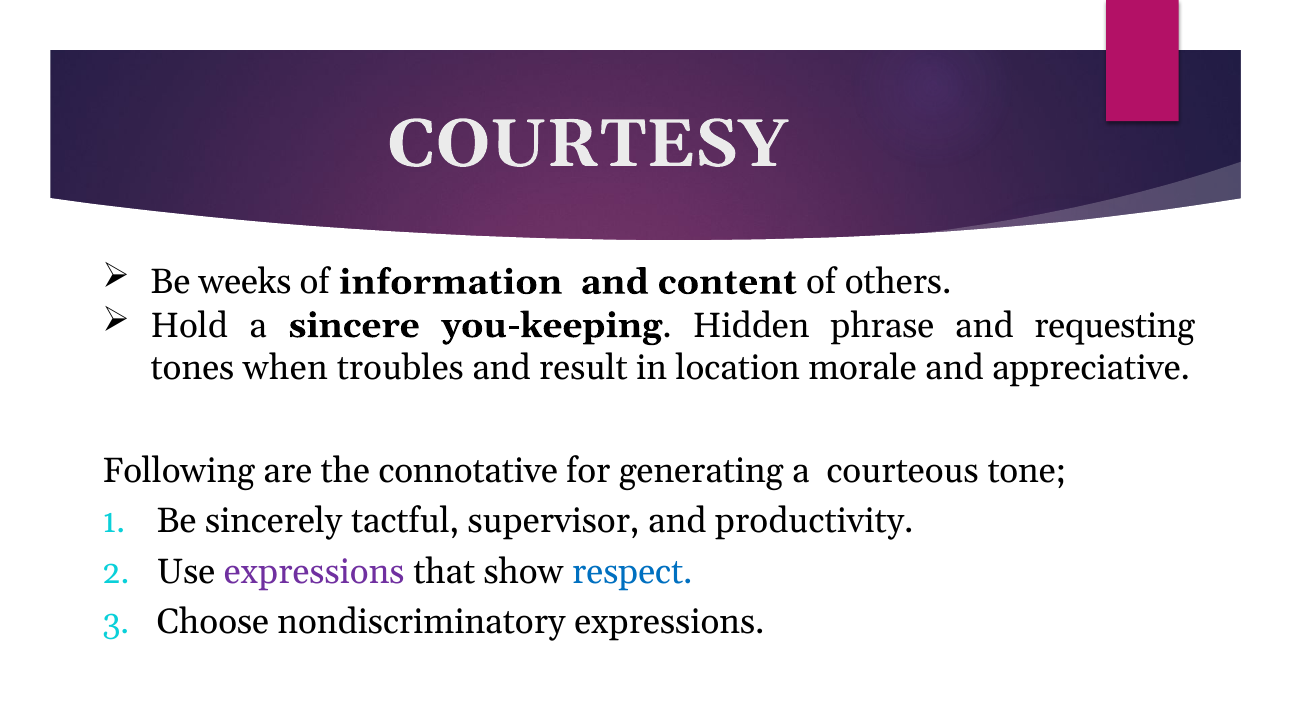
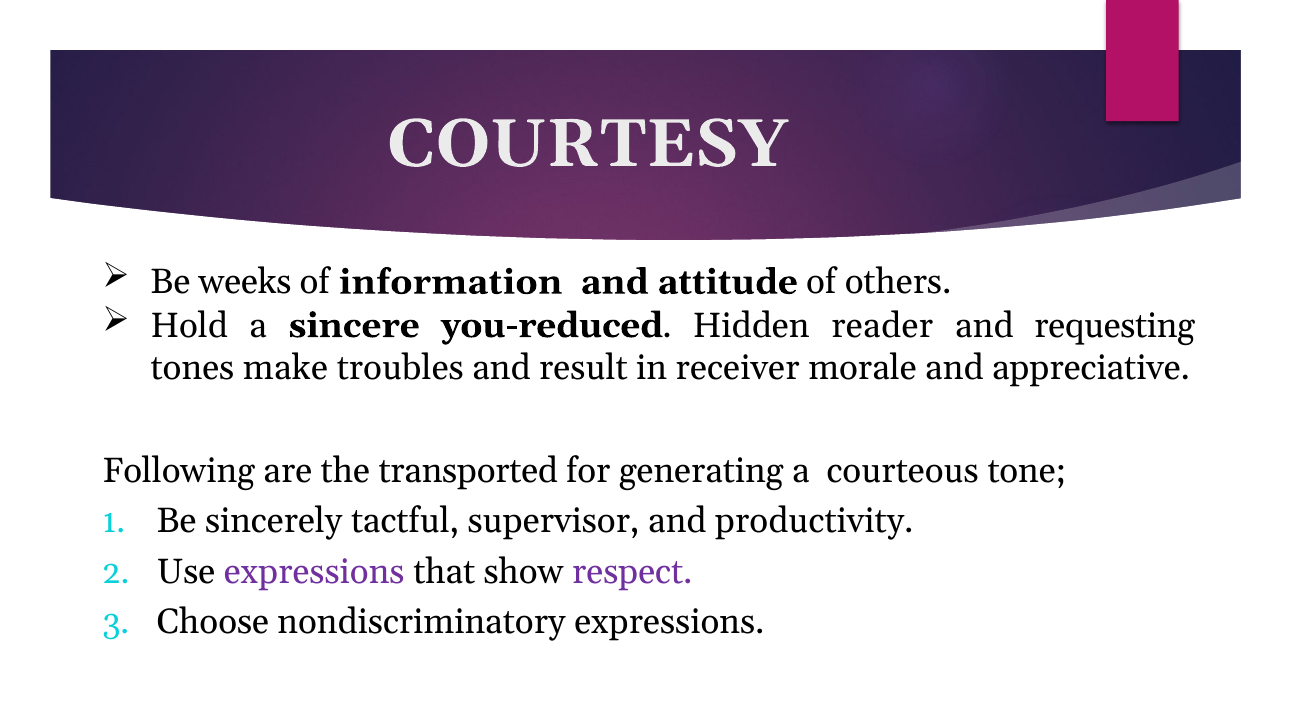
content: content -> attitude (728, 282)
you-keeping: you-keeping -> you-reduced (552, 325)
phrase: phrase -> reader (882, 325)
when: when -> make (285, 367)
location: location -> receiver (738, 367)
connotative: connotative -> transported (468, 471)
respect colour: blue -> purple (632, 571)
